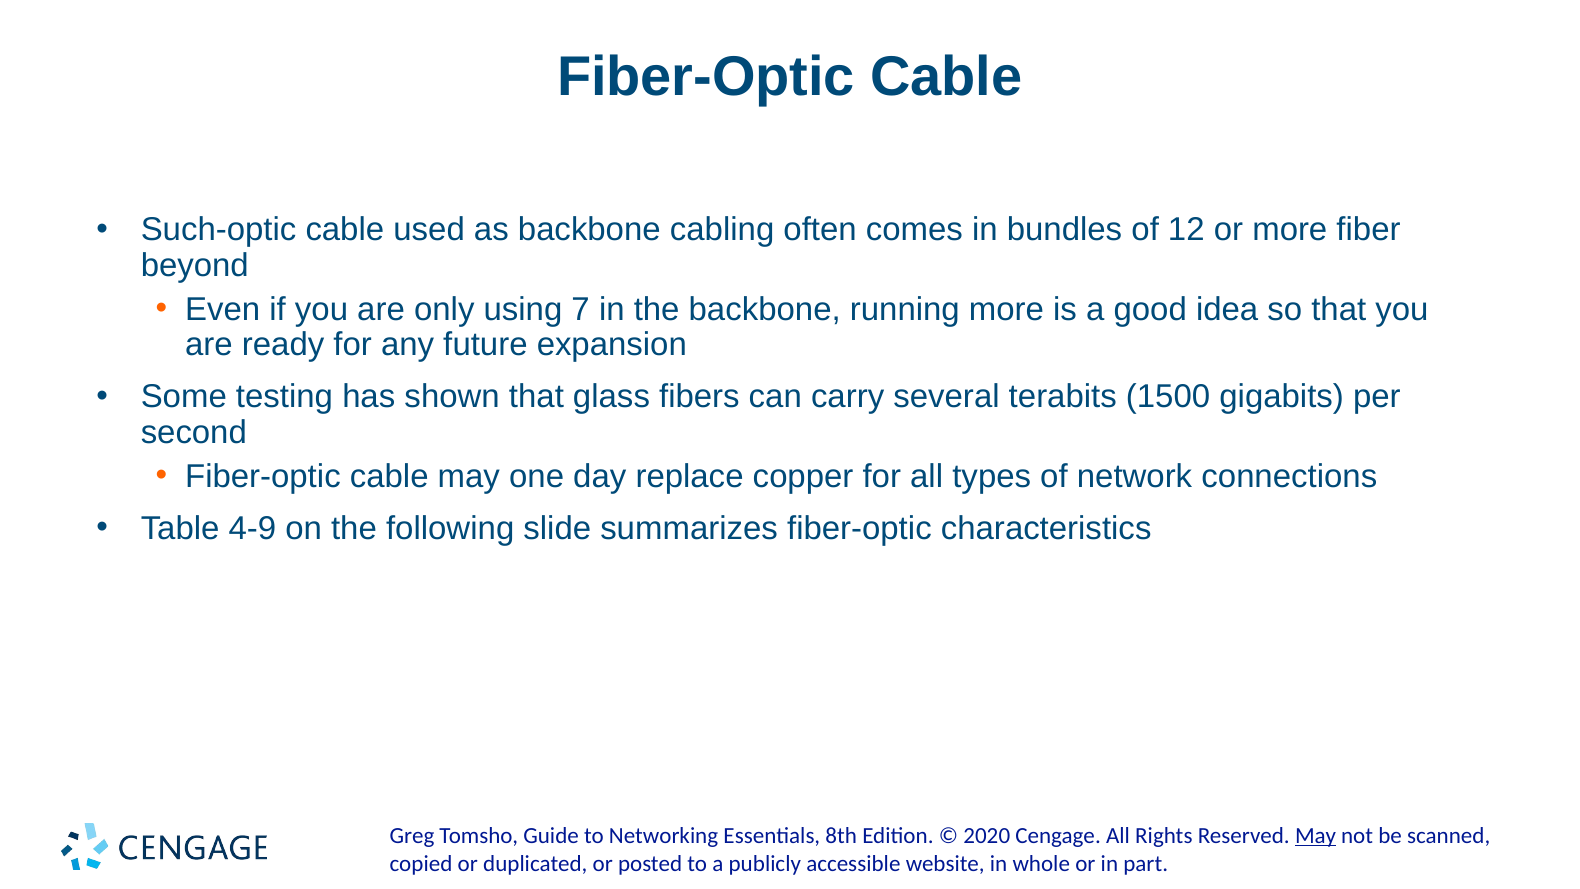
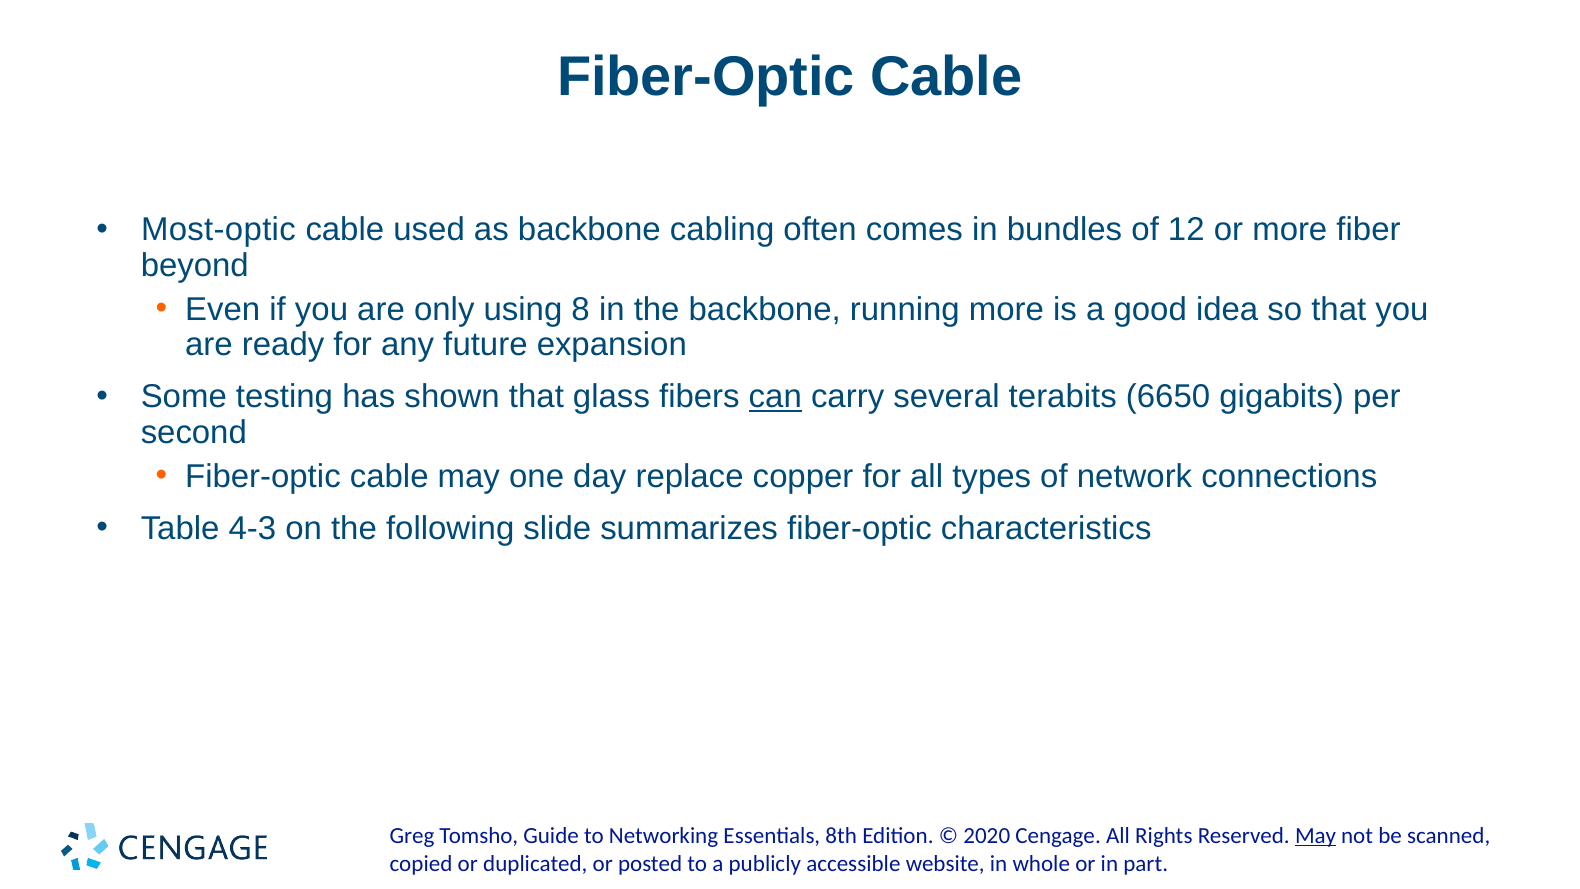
Such-optic: Such-optic -> Most-optic (218, 230)
7: 7 -> 8 (581, 309)
can underline: none -> present (775, 397)
1500: 1500 -> 6650 (1168, 397)
4-9: 4-9 -> 4-3 (252, 528)
